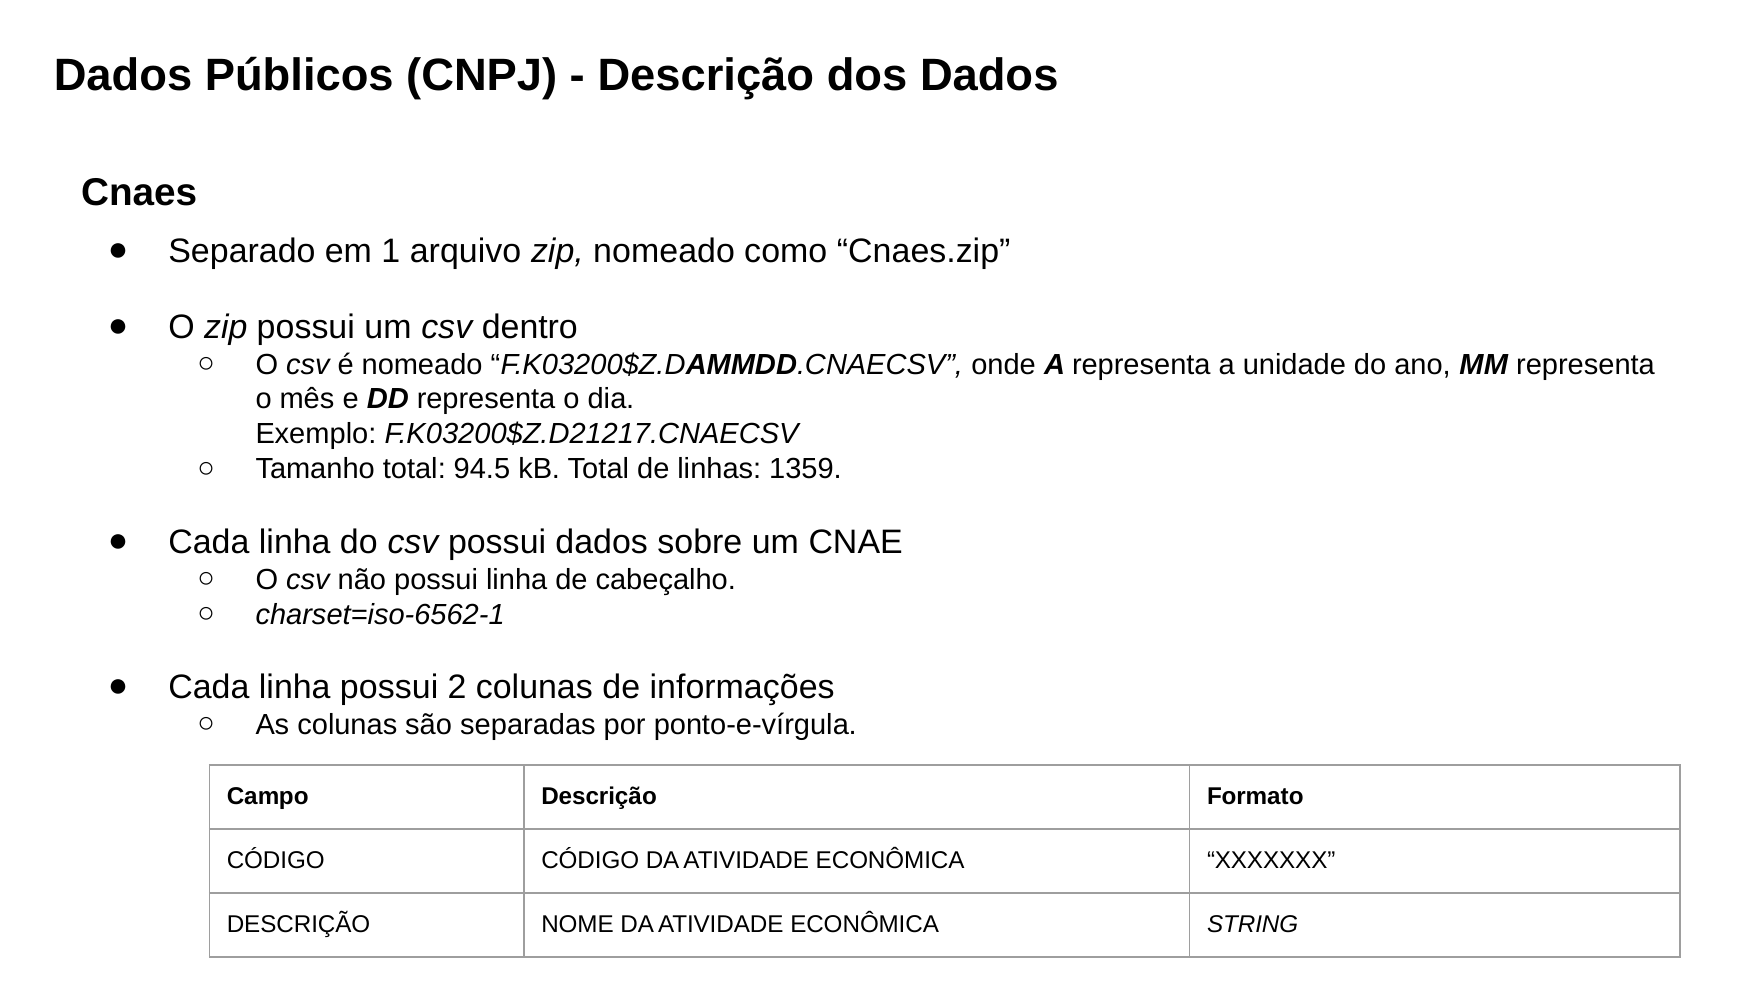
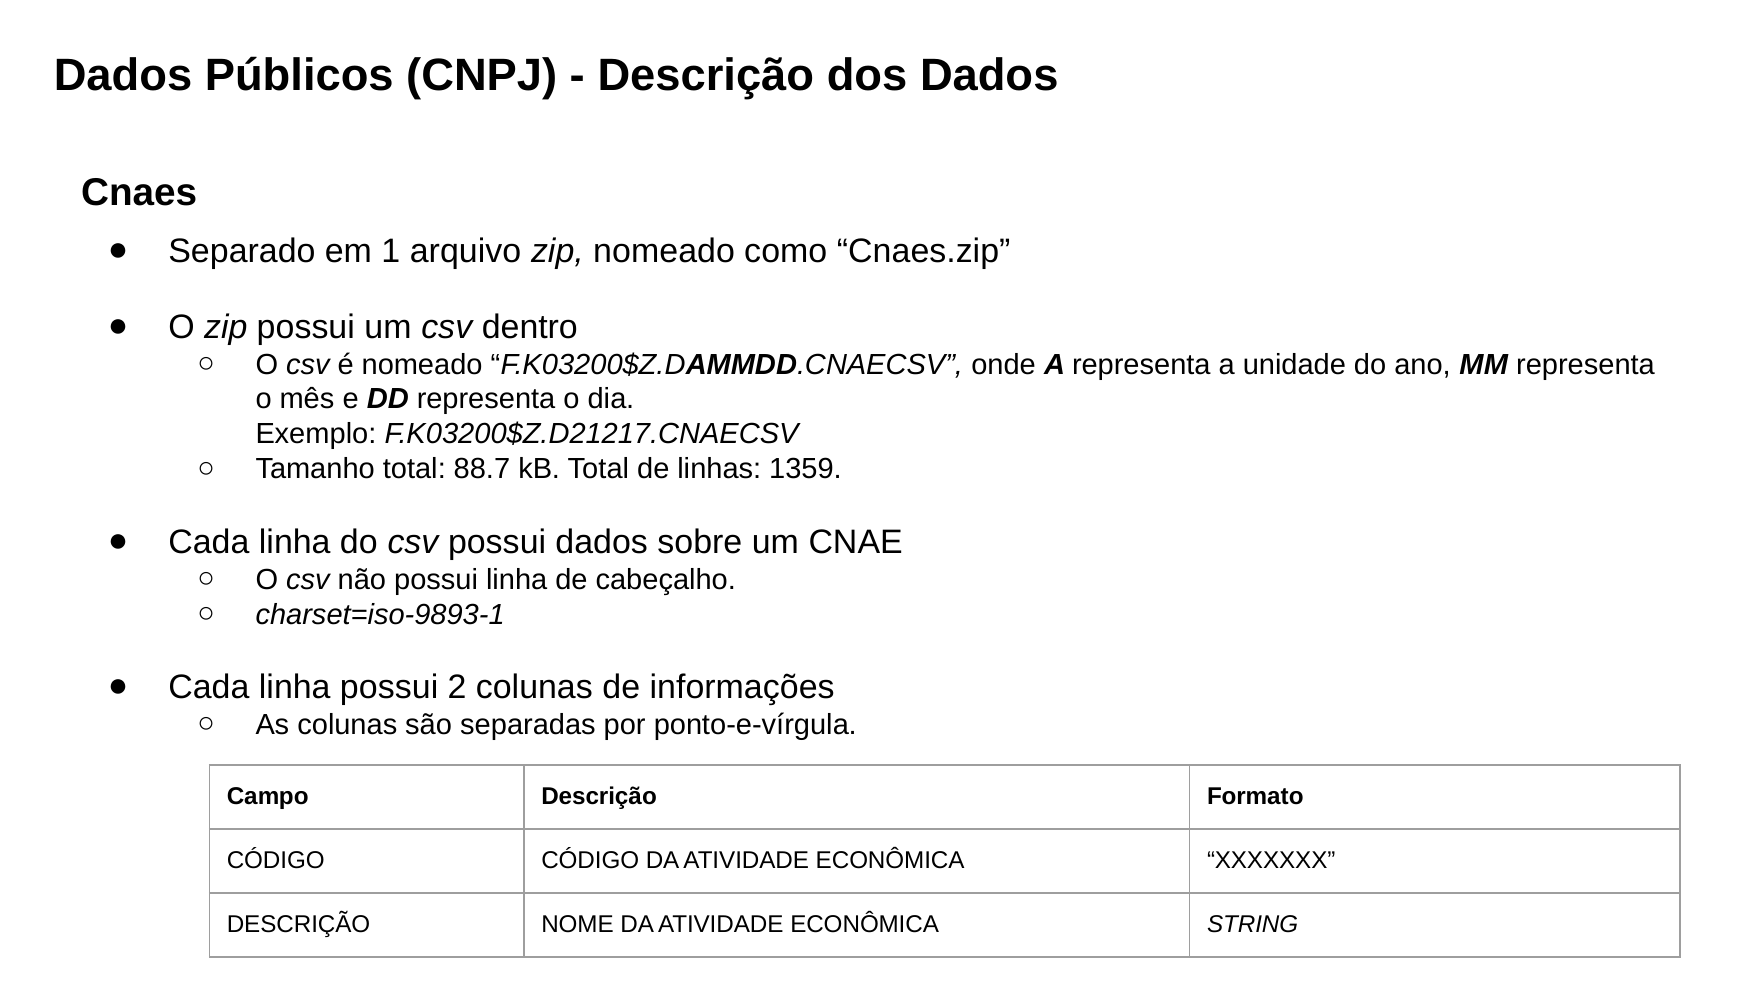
94.5: 94.5 -> 88.7 (482, 469)
charset=iso-6562-1: charset=iso-6562-1 -> charset=iso-9893-1 (380, 614)
